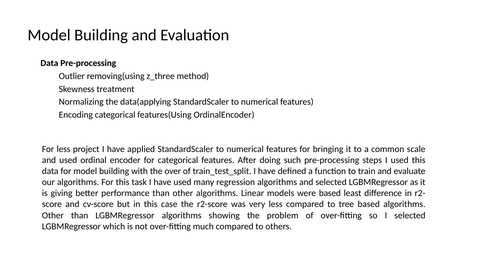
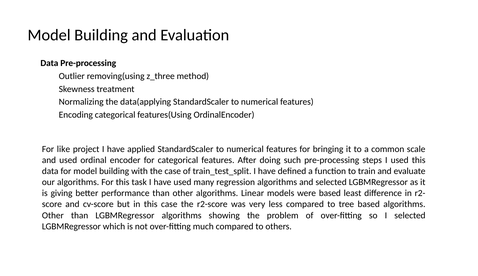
For less: less -> like (63, 149)
the over: over -> case (173, 171)
